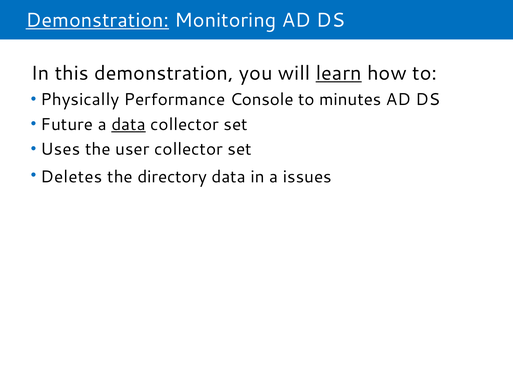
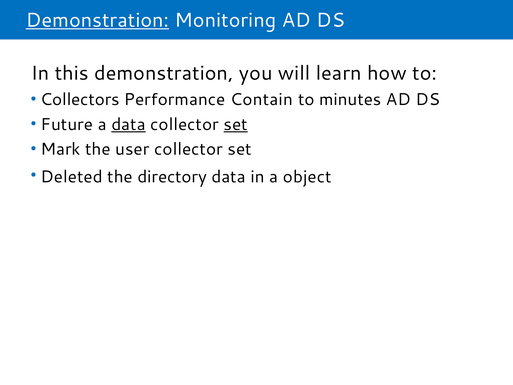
learn underline: present -> none (339, 73)
Physically: Physically -> Collectors (80, 99)
Console: Console -> Contain (262, 99)
set underline: none -> present (236, 124)
Uses: Uses -> Mark (61, 149)
Deletes: Deletes -> Deleted (72, 177)
issues: issues -> object (307, 177)
